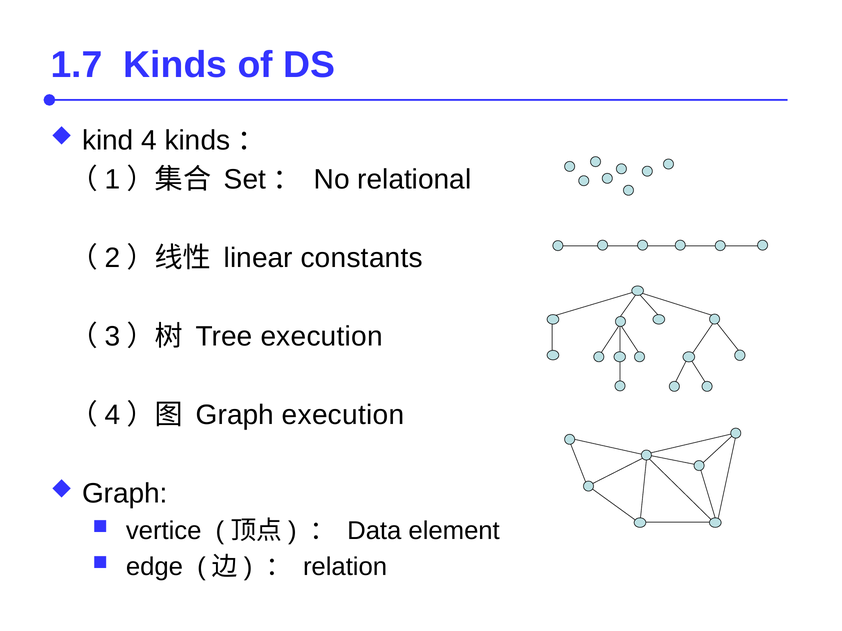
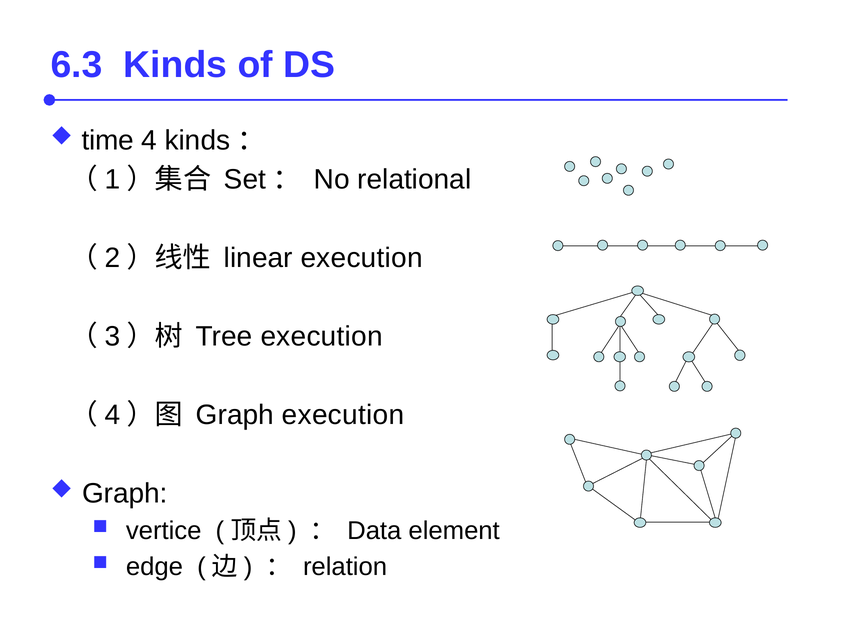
1.7: 1.7 -> 6.3 (76, 65)
kind: kind -> time (108, 140)
linear constants: constants -> execution (362, 258)
